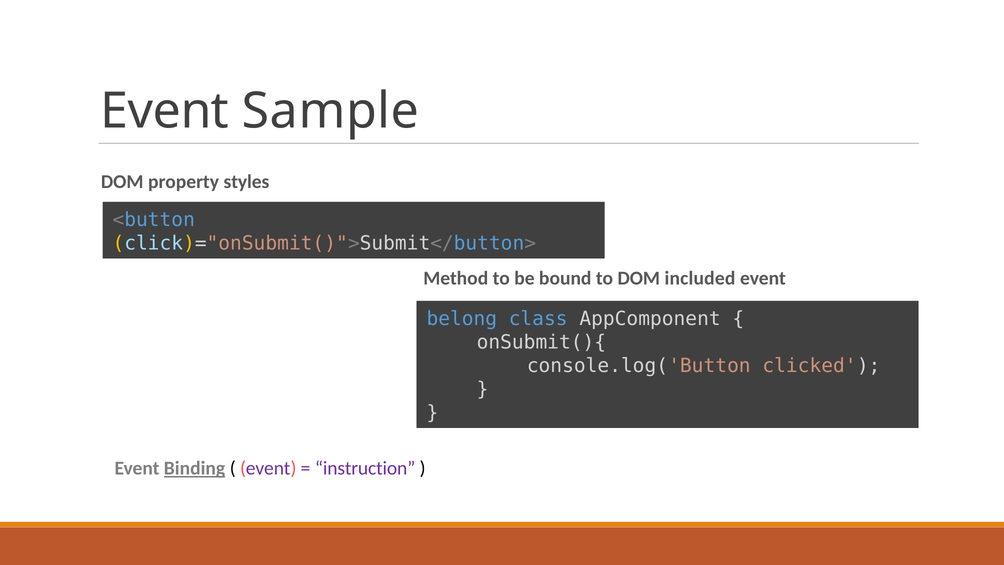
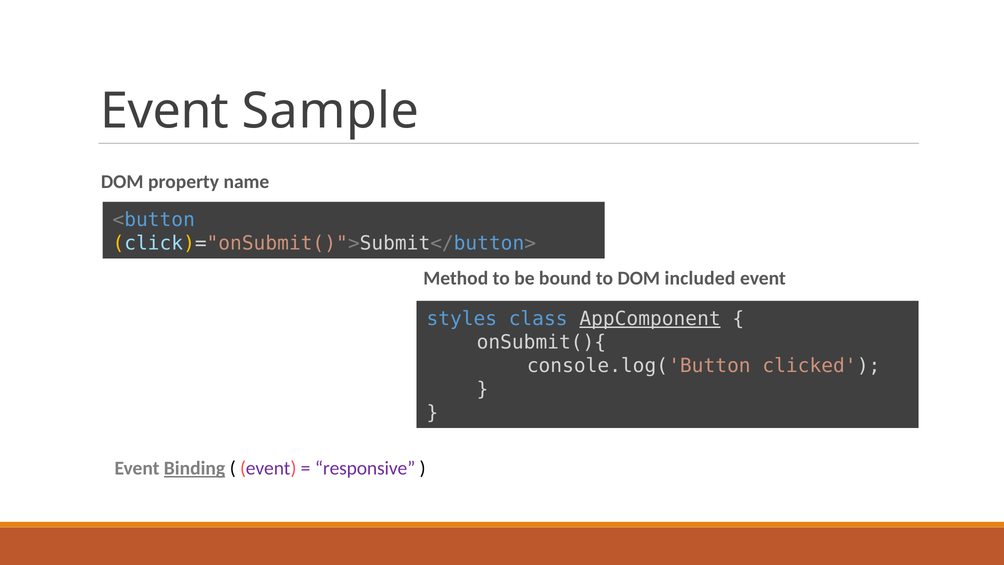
styles: styles -> name (246, 182)
belong: belong -> styles (462, 319)
AppComponent underline: none -> present (650, 319)
instruction: instruction -> responsive (365, 468)
